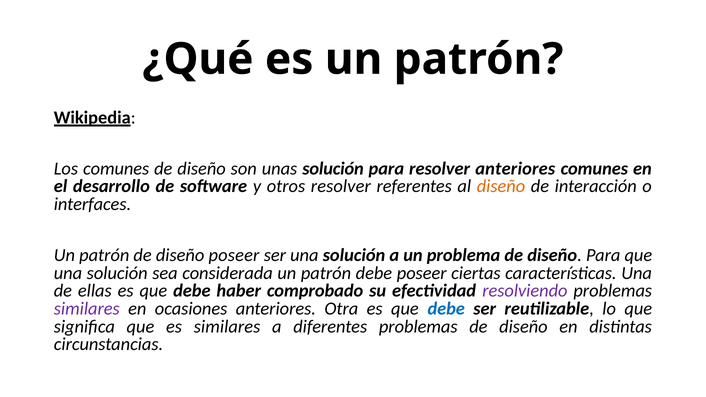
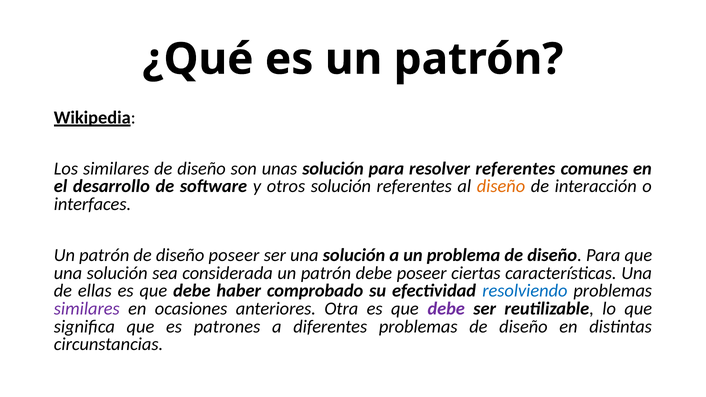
Los comunes: comunes -> similares (116, 169)
resolver anteriores: anteriores -> referentes (515, 169)
otros resolver: resolver -> solución (341, 186)
resolviendo colour: purple -> blue (525, 291)
debe colour: blue -> purple (446, 309)
es similares: similares -> patrones (227, 327)
